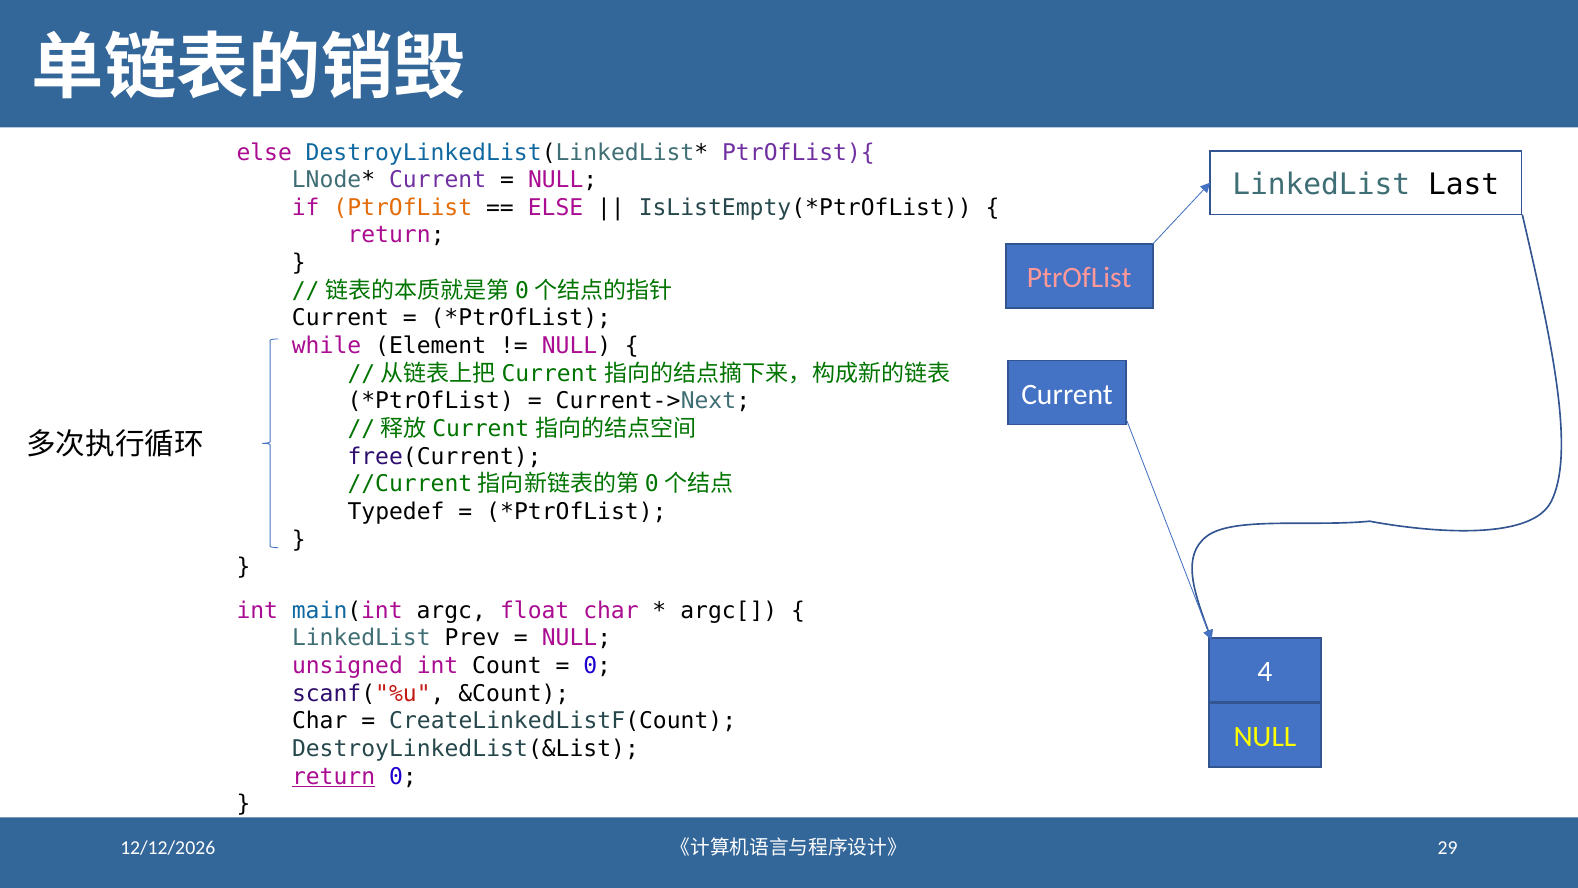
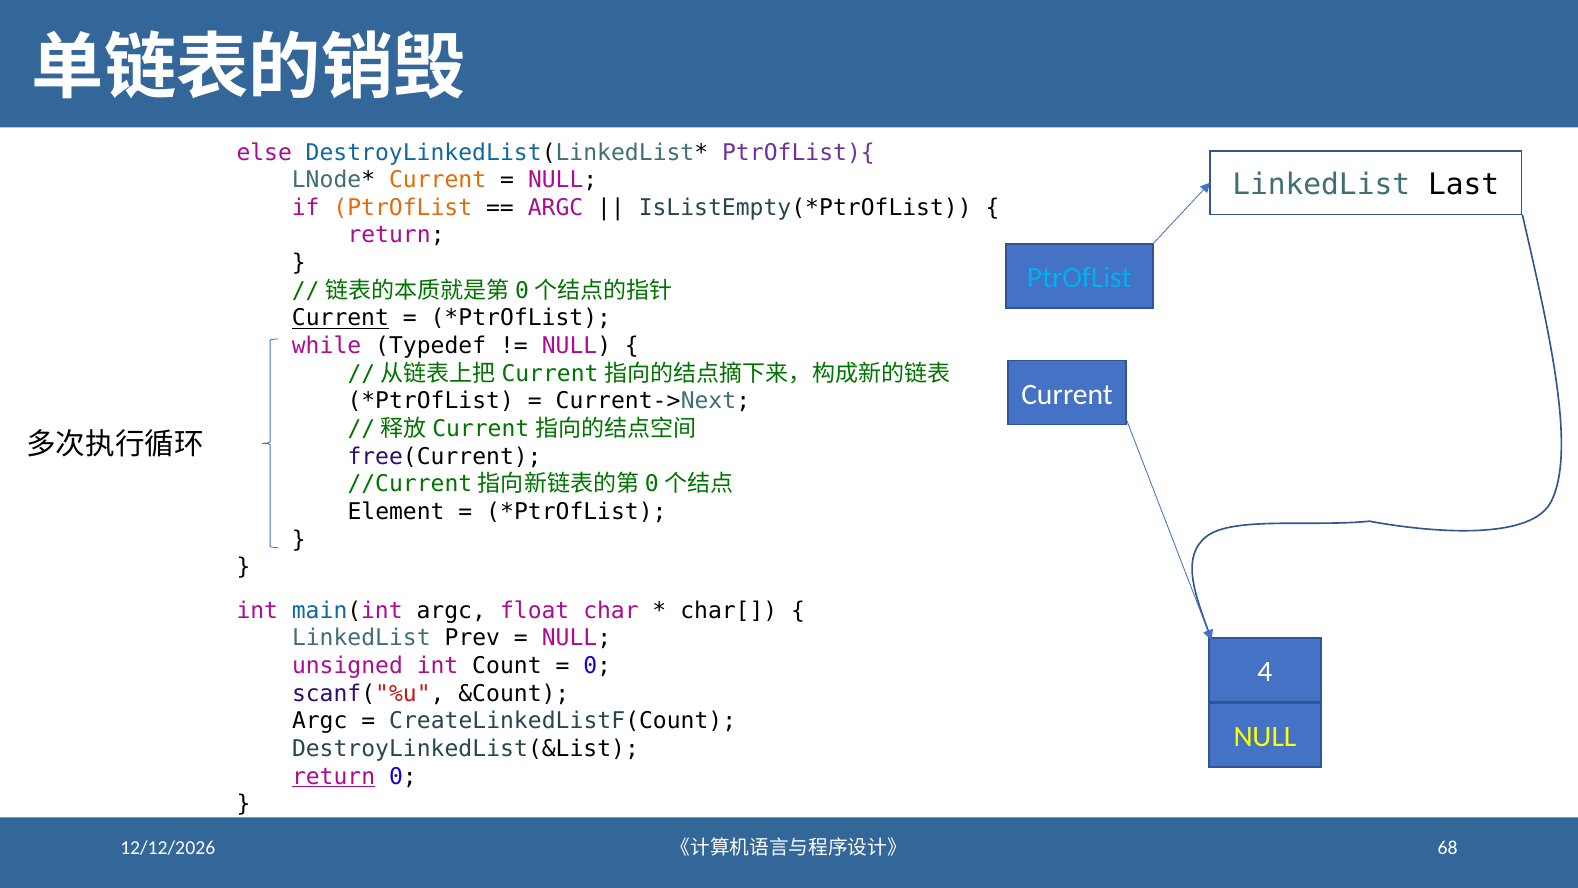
Current colour: purple -> orange (438, 180)
ELSE: ELSE -> ARGC (556, 208)
PtrOfList colour: pink -> light blue (1079, 278)
Current underline: none -> present (340, 318)
Element: Element -> Typedef (431, 346)
Typedef: Typedef -> Element (396, 512)
argc[: argc[ -> char[ (729, 610)
Char: Char -> Argc (320, 721)
29: 29 -> 68 (1448, 847)
